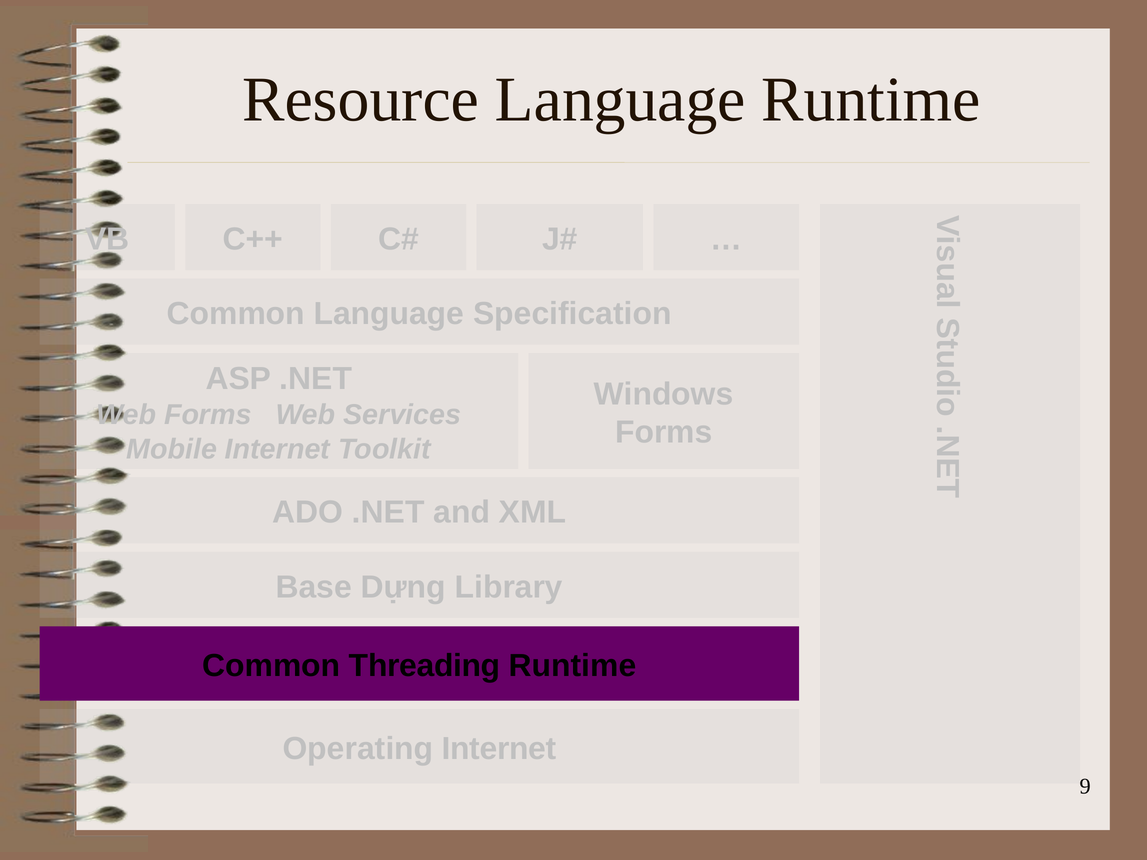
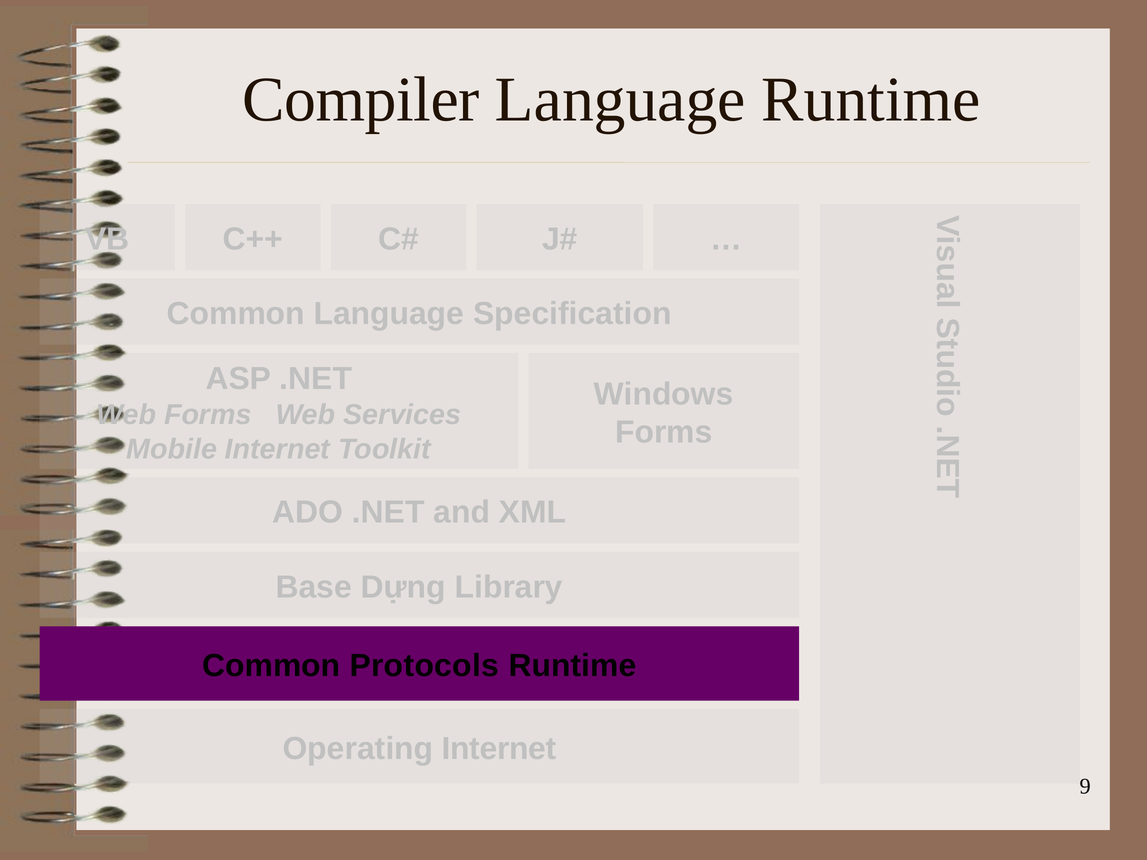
Resource: Resource -> Compiler (361, 100)
Threading: Threading -> Protocols (424, 666)
